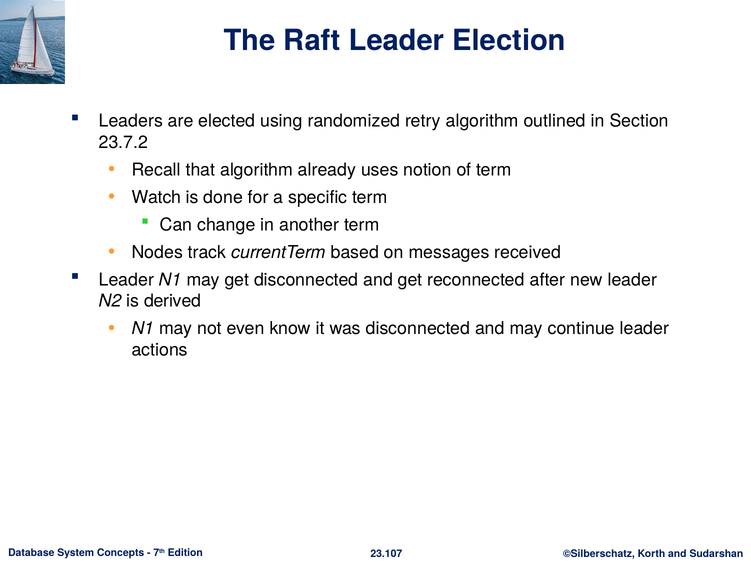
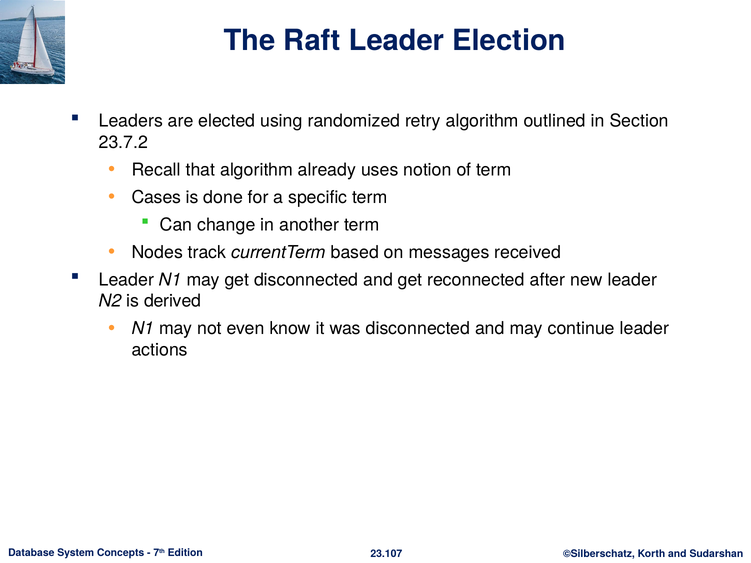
Watch: Watch -> Cases (156, 197)
